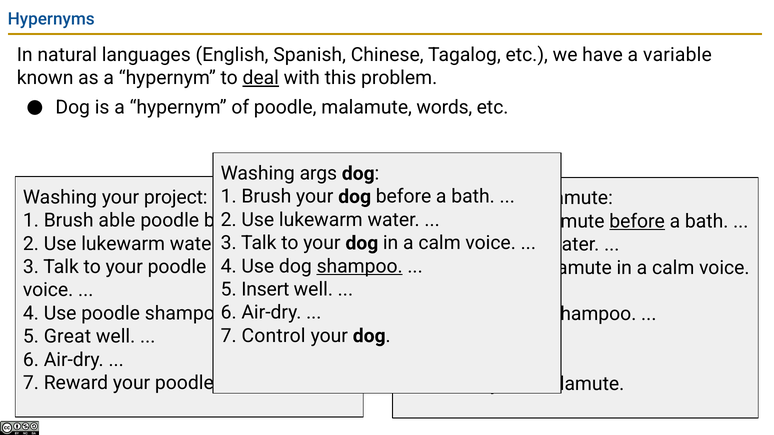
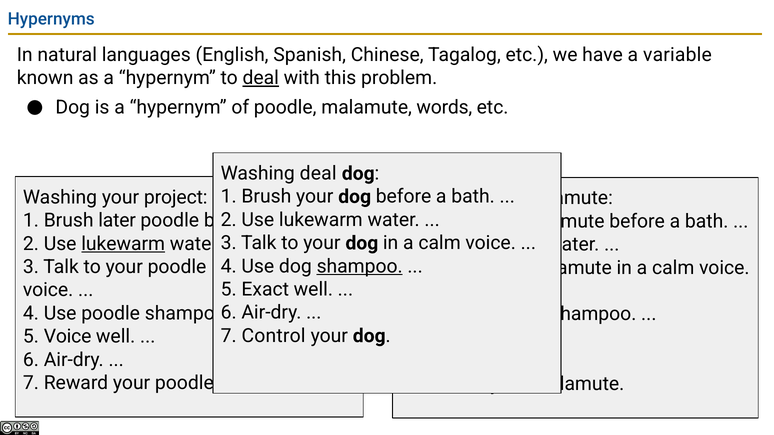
Washing args: args -> deal (318, 174)
able: able -> later (117, 221)
before underline: present -> none (637, 222)
lukewarm underline: none -> present (123, 244)
Insert: Insert -> Exact (265, 290)
5 Great: Great -> Voice (68, 337)
